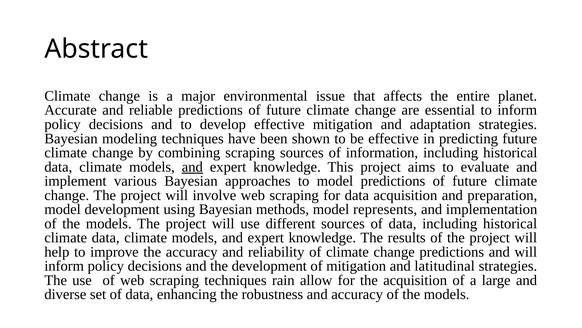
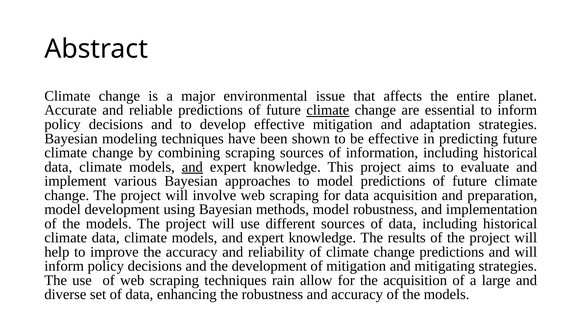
climate underline: none -> present (328, 110)
model represents: represents -> robustness (385, 209)
latitudinal: latitudinal -> mitigating (445, 266)
